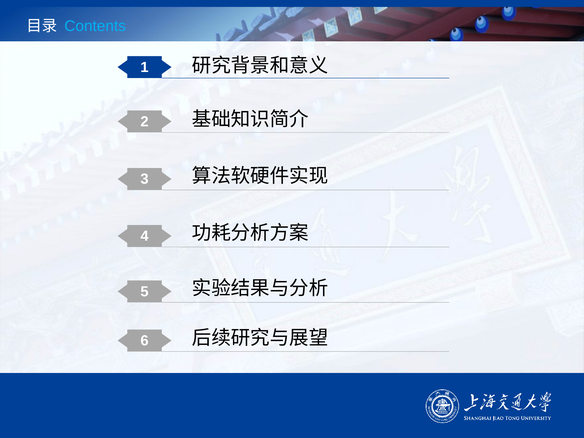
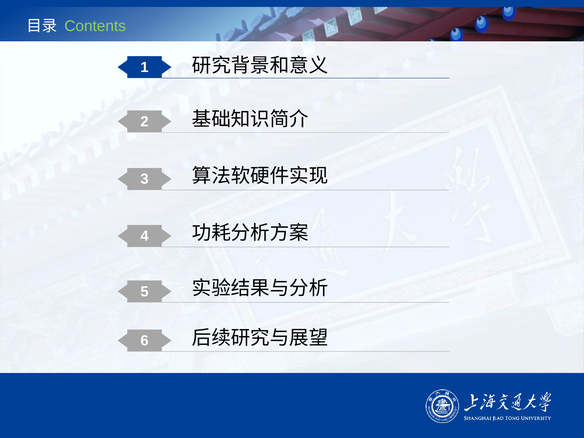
Contents colour: light blue -> light green (95, 26)
